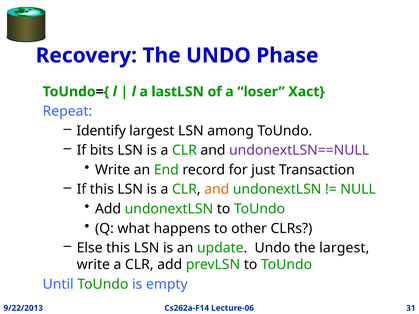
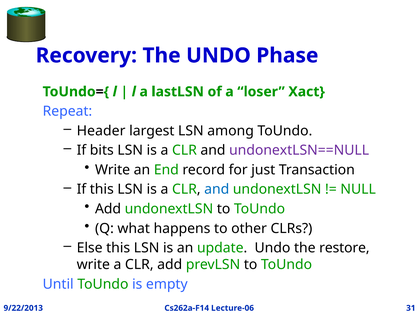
Identify: Identify -> Header (101, 131)
and colour: orange -> blue (217, 190)
the largest: largest -> restore (344, 248)
